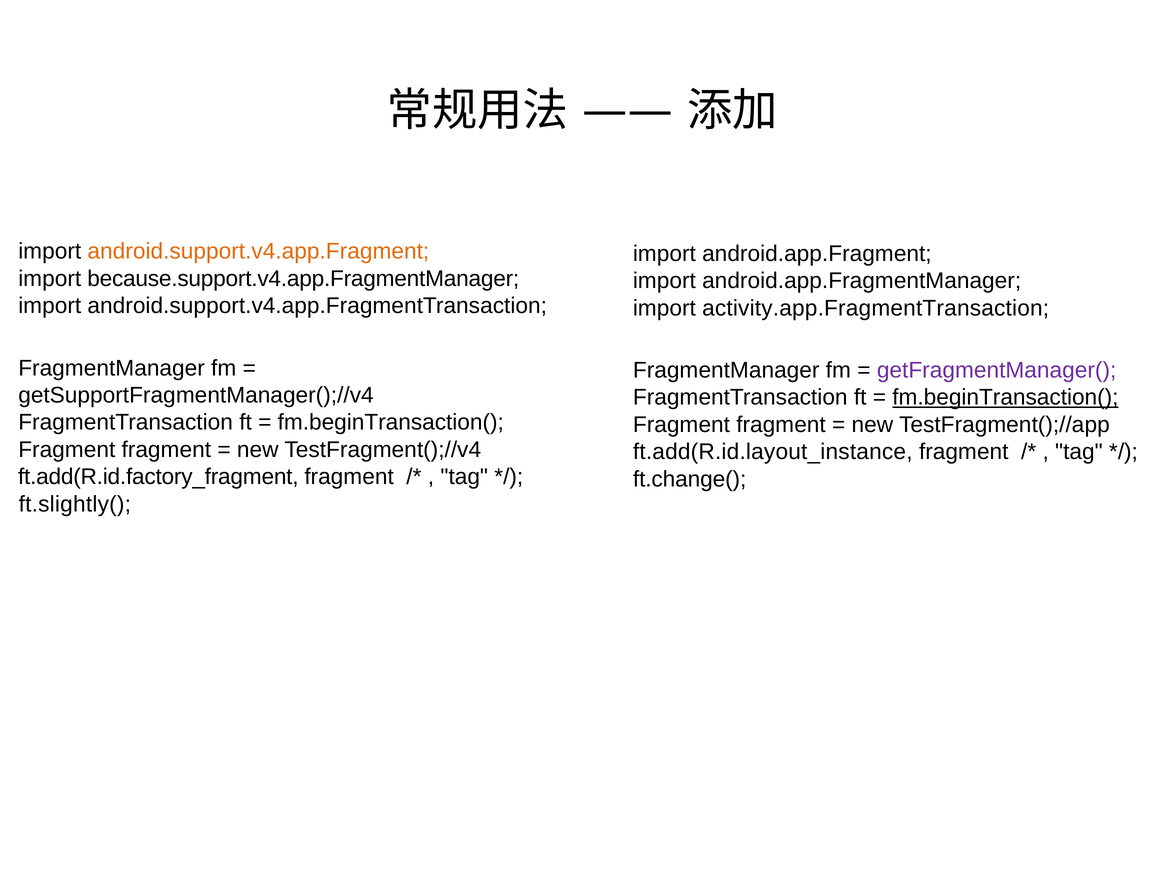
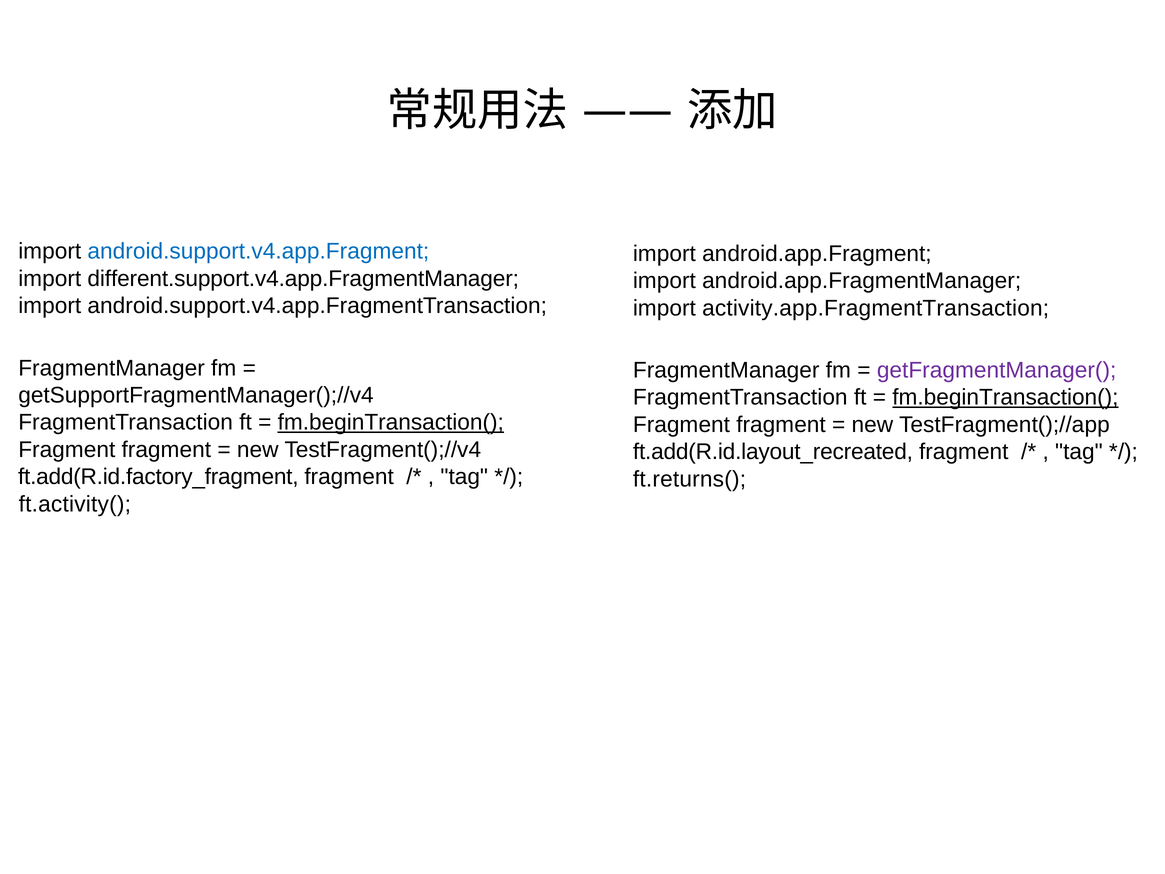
android.support.v4.app.Fragment colour: orange -> blue (258, 251)
because.support.v4.app.FragmentManager: because.support.v4.app.FragmentManager -> different.support.v4.app.FragmentManager (303, 279)
fm.beginTransaction( underline: none -> present (391, 422)
ft.add(R.id.layout_instance: ft.add(R.id.layout_instance -> ft.add(R.id.layout_recreated (773, 452)
ft.change(: ft.change( -> ft.returns( (689, 479)
ft.slightly(: ft.slightly( -> ft.activity( (75, 504)
